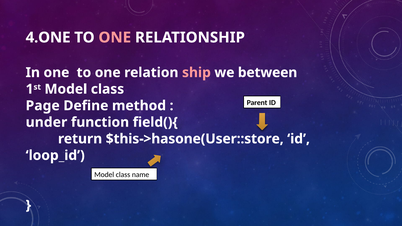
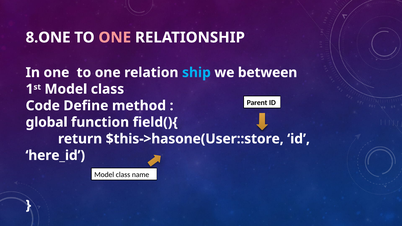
4.ONE: 4.ONE -> 8.ONE (48, 38)
ship colour: pink -> light blue (196, 73)
Page: Page -> Code (43, 106)
under: under -> global (47, 122)
loop_id: loop_id -> here_id (55, 155)
